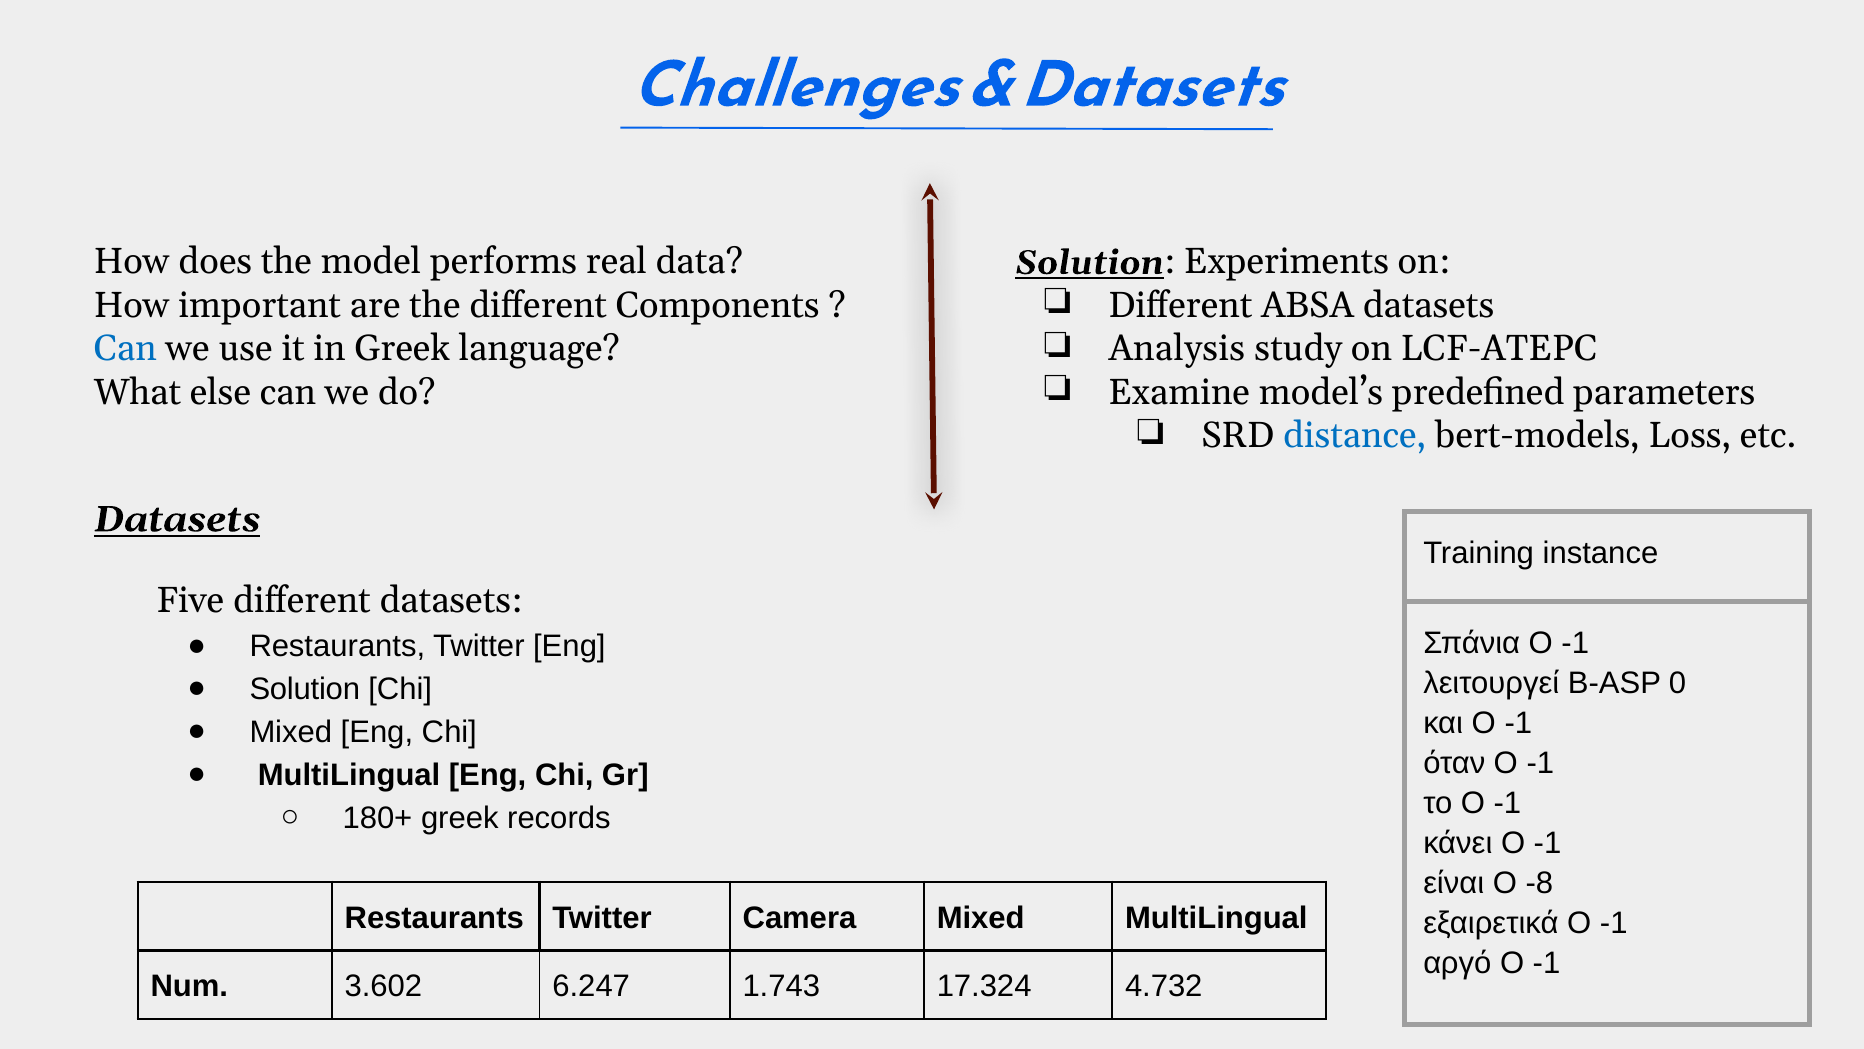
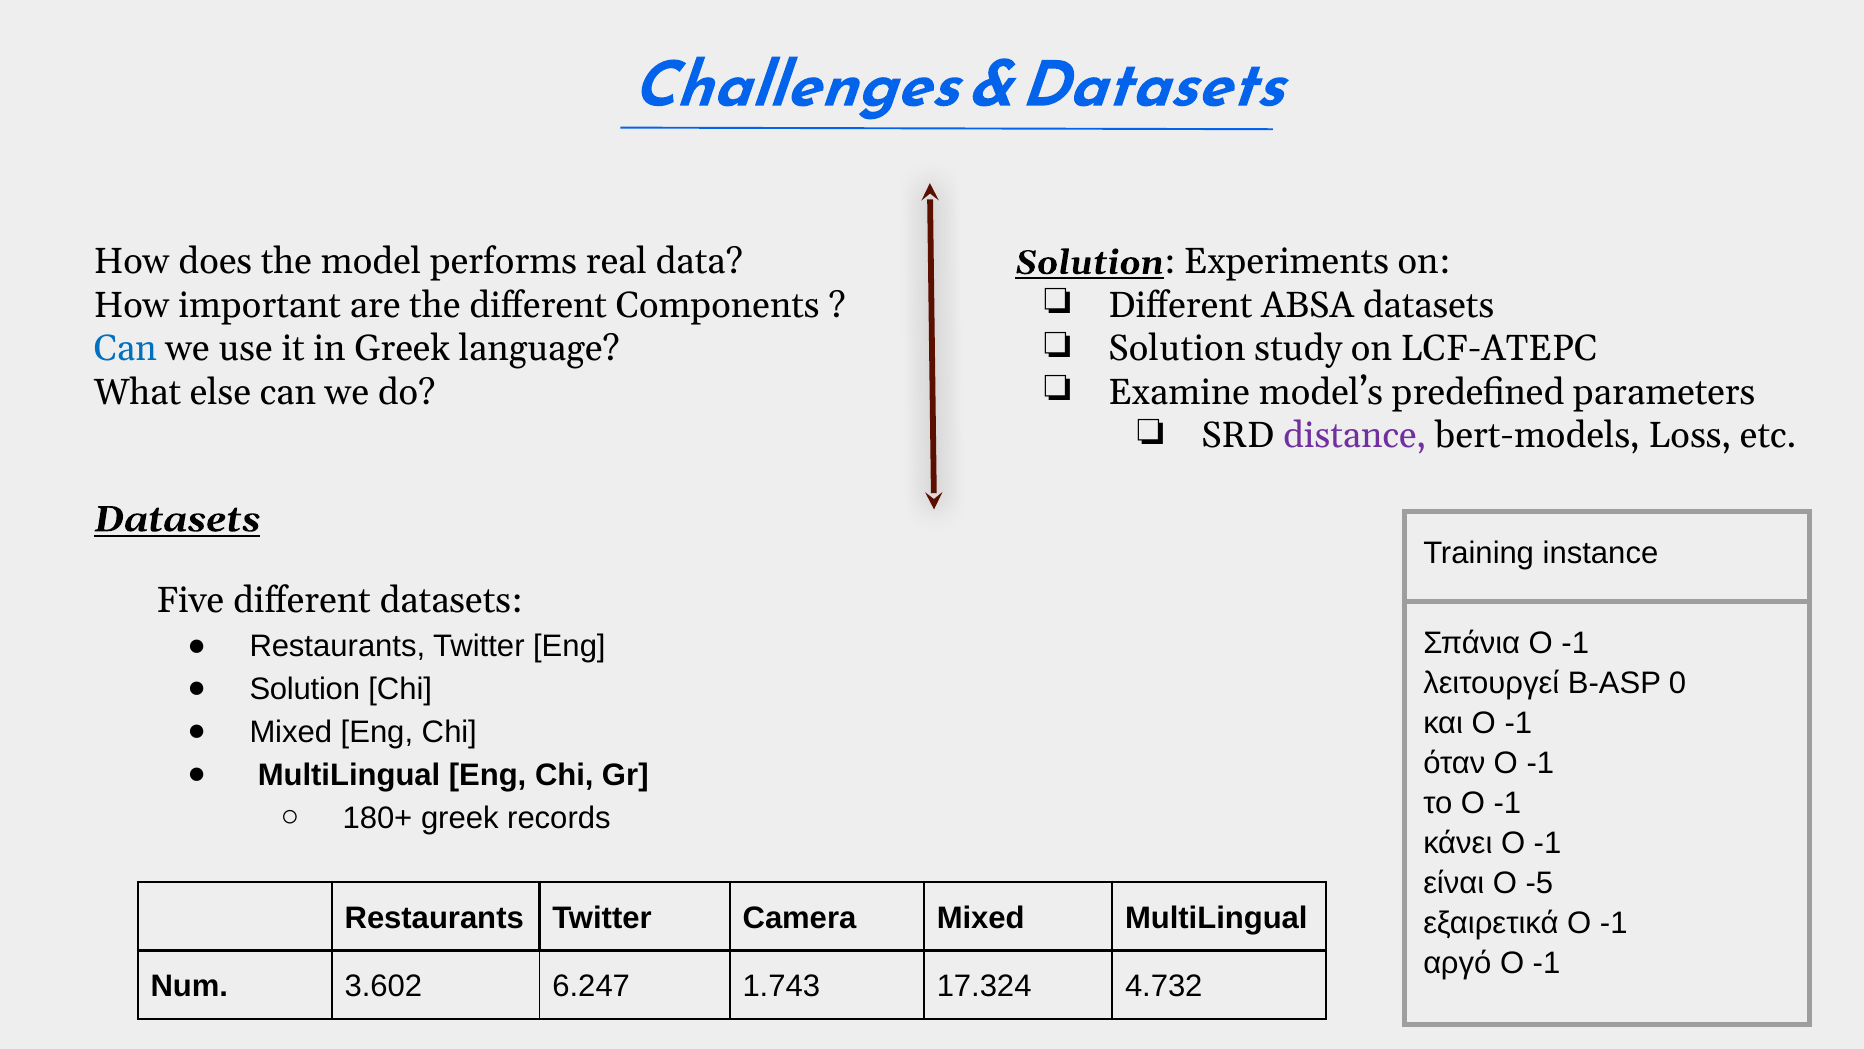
Analysis: Analysis -> Solution (1177, 349)
distance colour: blue -> purple (1355, 436)
-8: -8 -> -5 (1539, 883)
